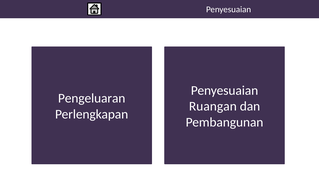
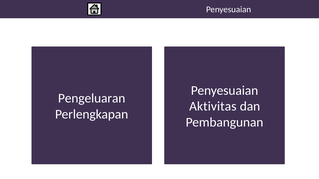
Ruangan: Ruangan -> Aktivitas (213, 107)
